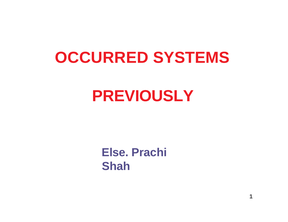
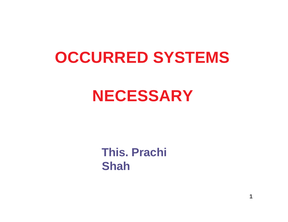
PREVIOUSLY: PREVIOUSLY -> NECESSARY (143, 96)
Else: Else -> This (115, 153)
